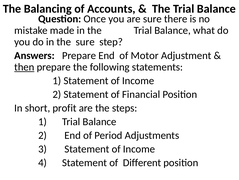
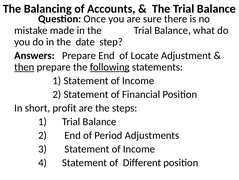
the sure: sure -> date (85, 42)
Motor: Motor -> Locate (145, 55)
following underline: none -> present (110, 67)
